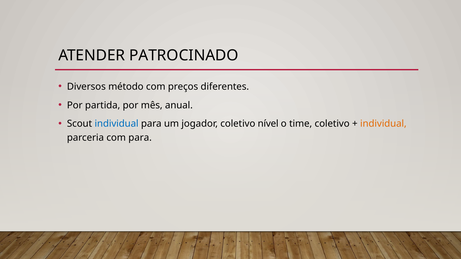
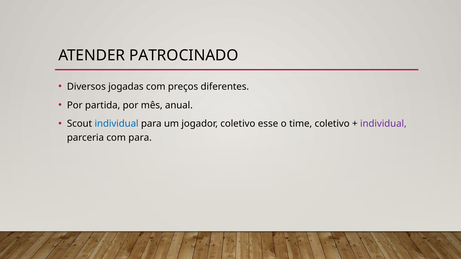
método: método -> jogadas (126, 87)
nível: nível -> esse (268, 124)
individual colour: orange -> purple (383, 124)
